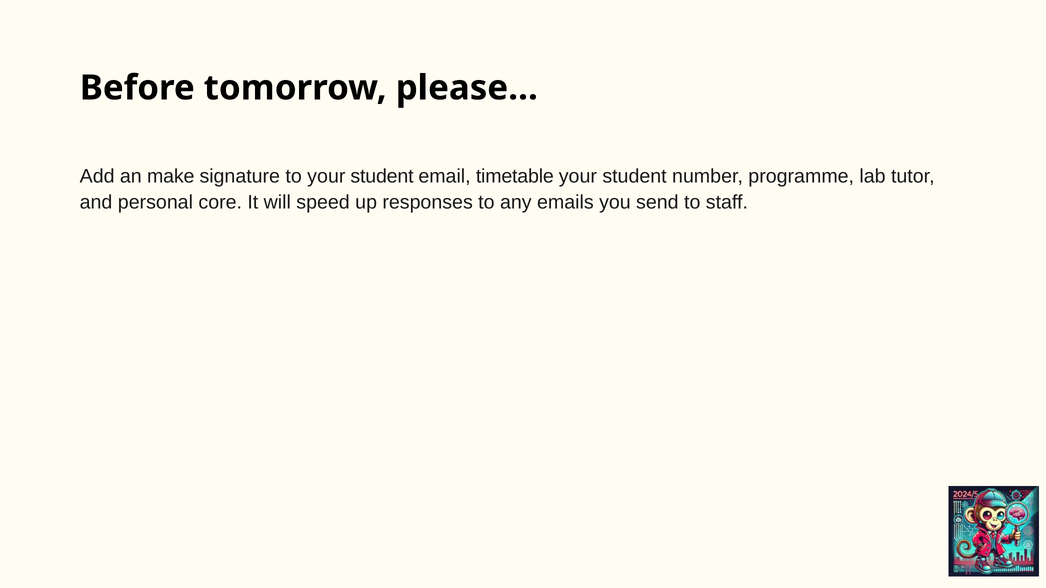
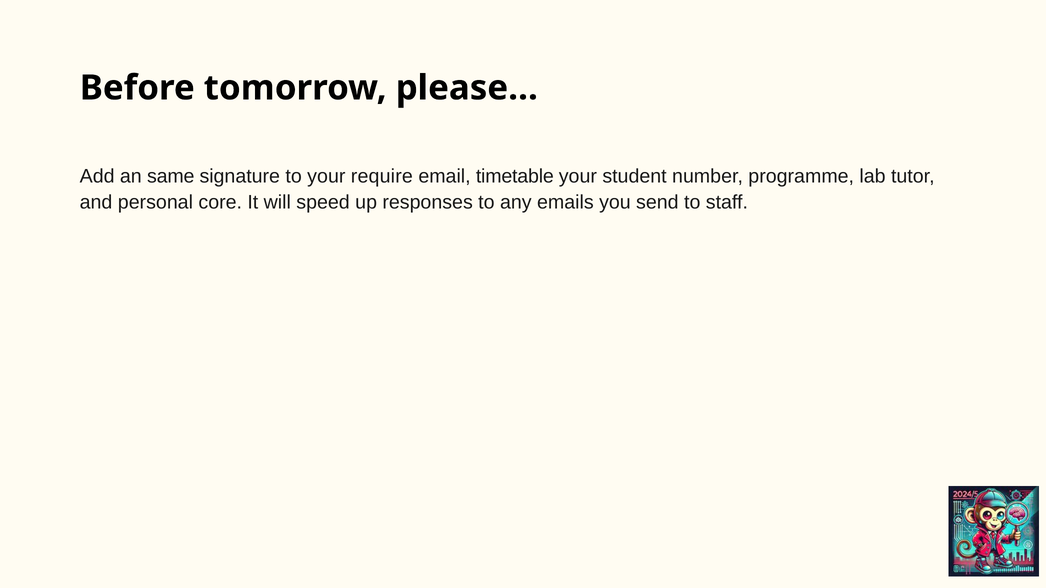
make: make -> same (171, 176)
to your student: student -> require (382, 176)
